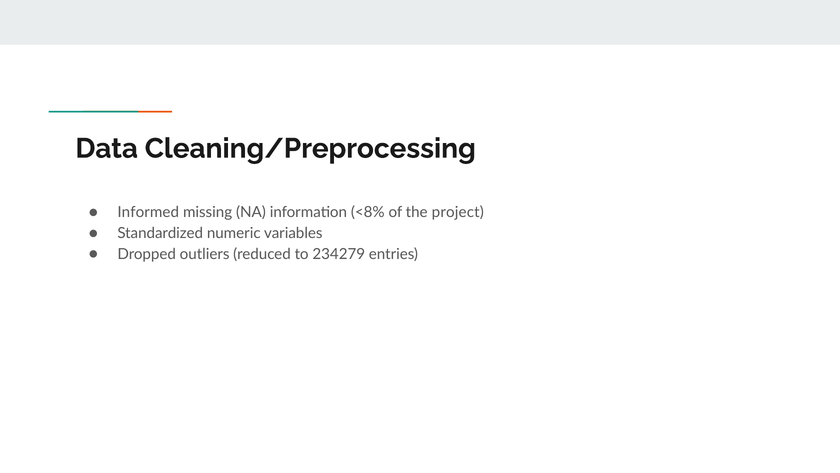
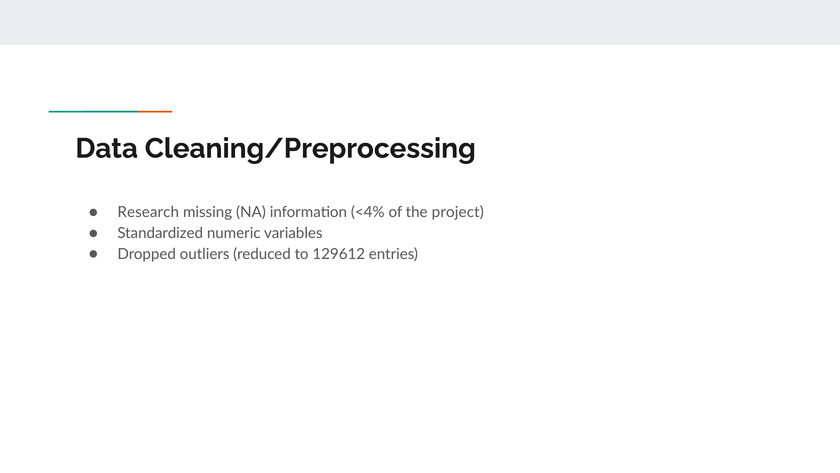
Informed: Informed -> Research (148, 212)
<8%: <8% -> <4% (368, 212)
234279: 234279 -> 129612 (339, 254)
